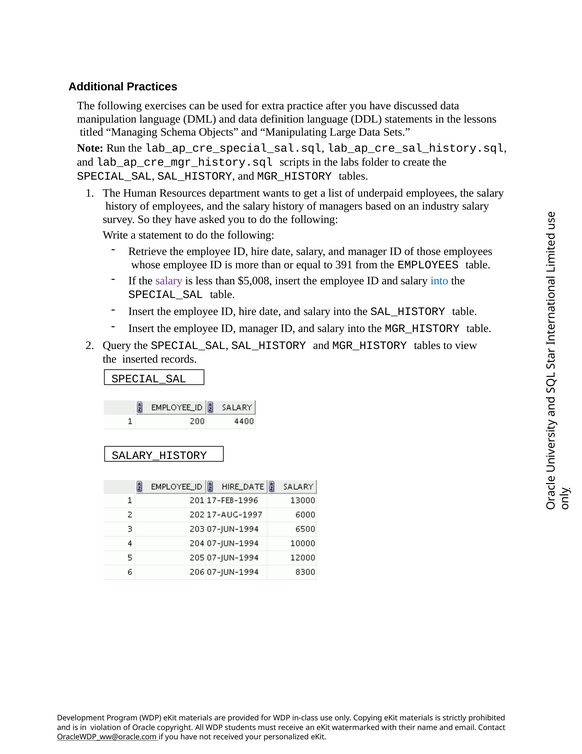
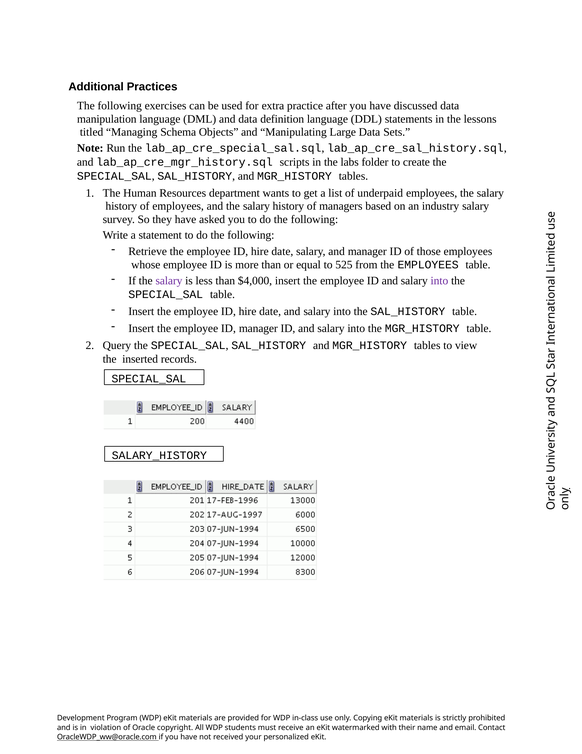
391: 391 -> 525 (344, 265)
$5,008: $5,008 -> $4,000 (255, 281)
into colour: blue -> purple (439, 281)
